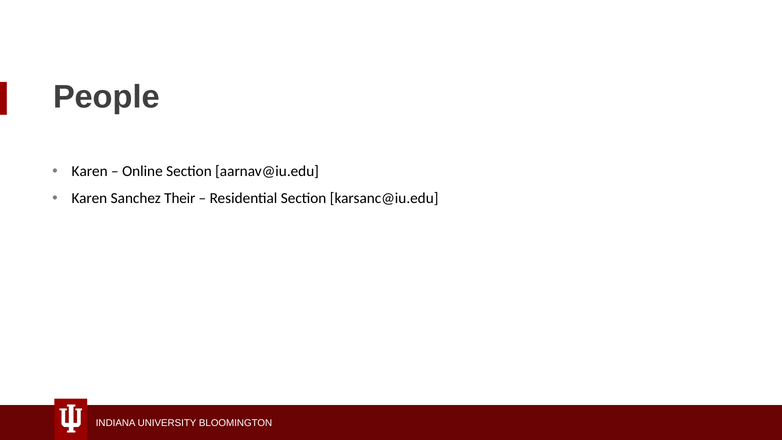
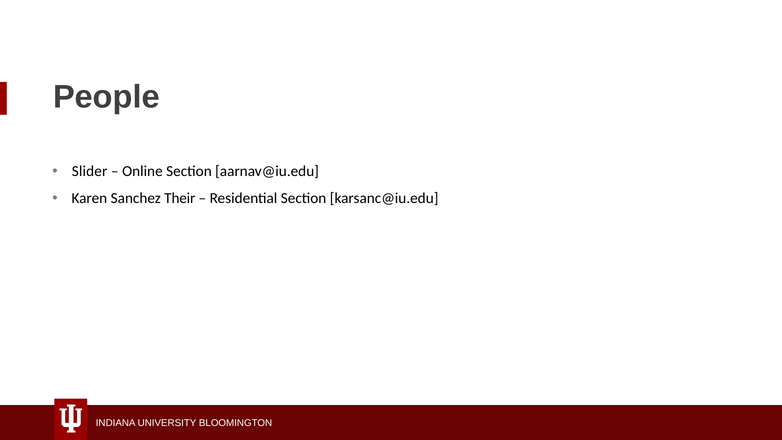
Karen: Karen -> Slider (90, 171)
